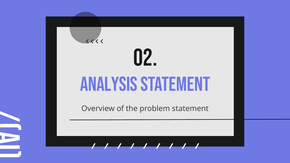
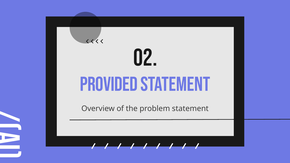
ANALYSIS: ANALYSIS -> PROVIDED (109, 84)
